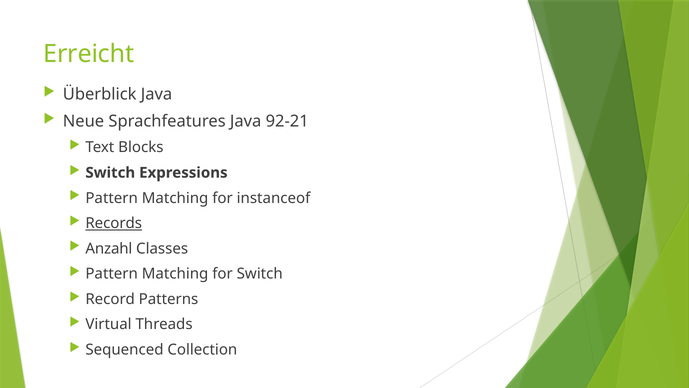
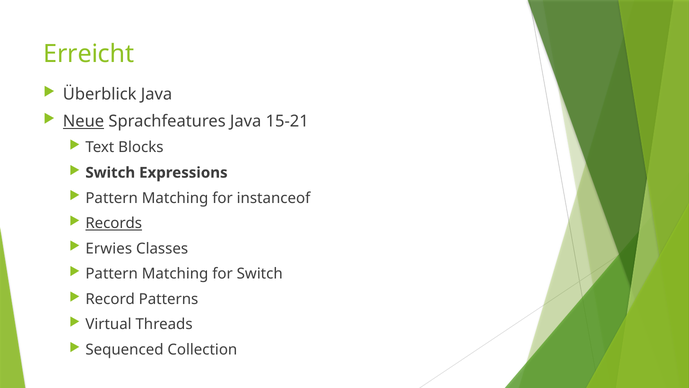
Neue underline: none -> present (83, 121)
92-21: 92-21 -> 15-21 (287, 121)
Anzahl: Anzahl -> Erwies (109, 248)
